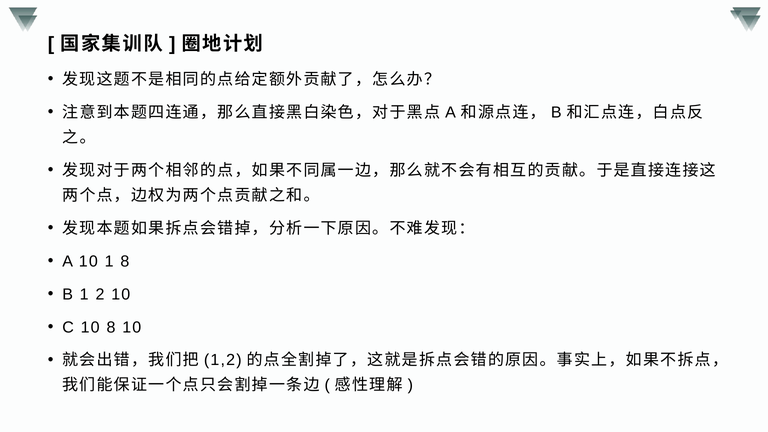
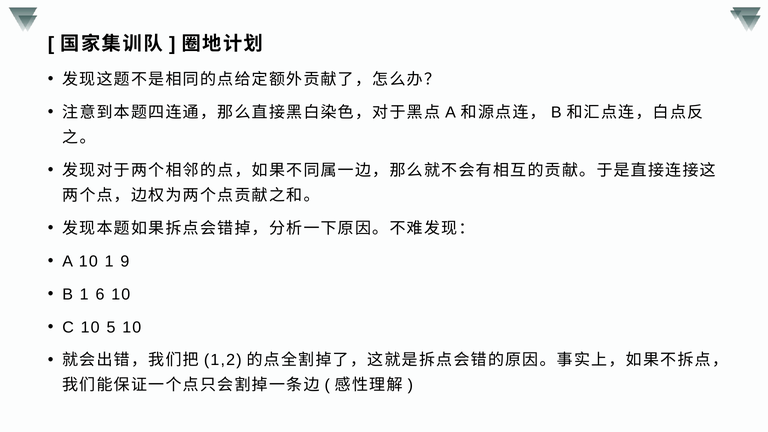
1 8: 8 -> 9 (125, 261)
2: 2 -> 6 (100, 294)
10 8: 8 -> 5 (111, 327)
